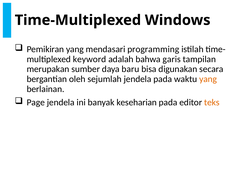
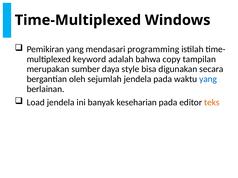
garis: garis -> copy (172, 59)
baru: baru -> style (130, 69)
yang colour: orange -> blue (208, 79)
Page: Page -> Load (36, 103)
